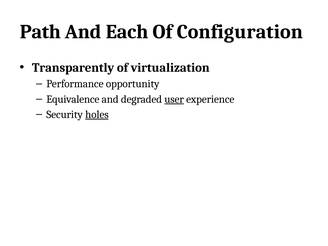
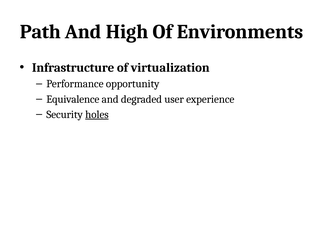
Each: Each -> High (127, 32)
Configuration: Configuration -> Environments (240, 32)
Transparently: Transparently -> Infrastructure (73, 68)
user underline: present -> none (174, 99)
